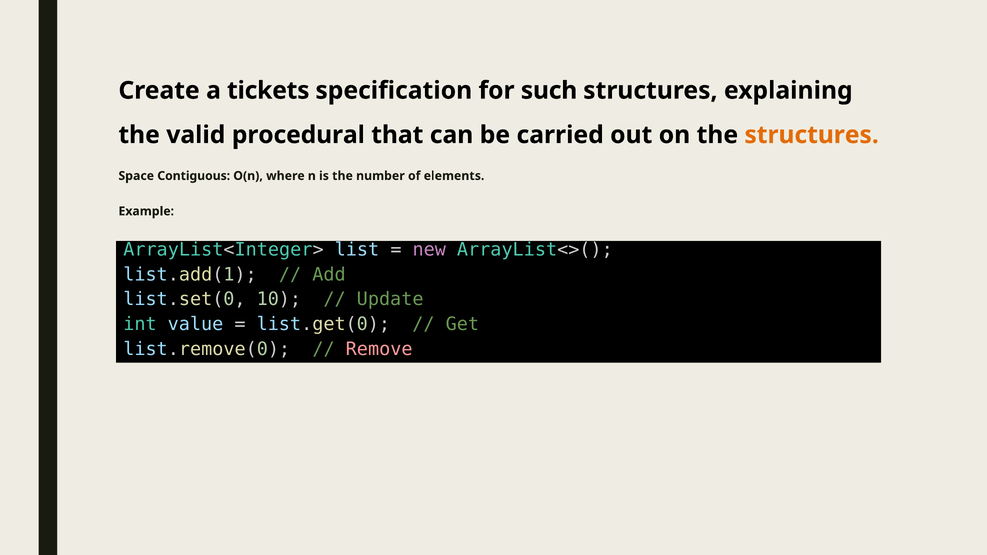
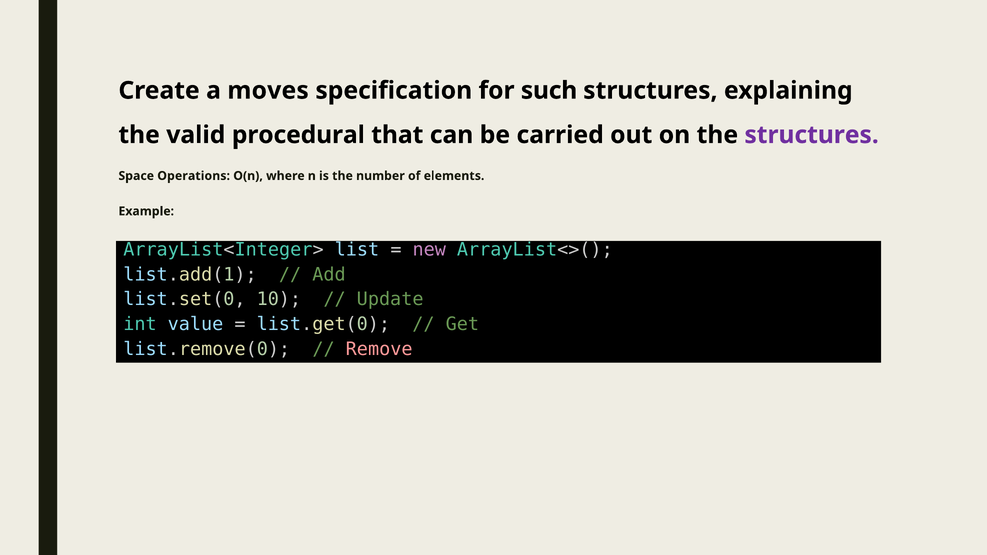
tickets: tickets -> moves (268, 91)
structures colour: orange -> purple (812, 135)
Contiguous: Contiguous -> Operations (194, 176)
